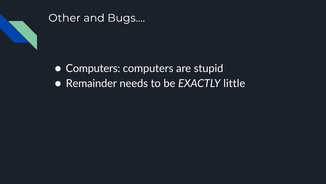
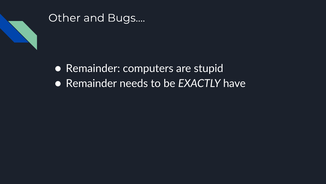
Computers: Computers -> Remainder (93, 68)
little: little -> have (234, 83)
